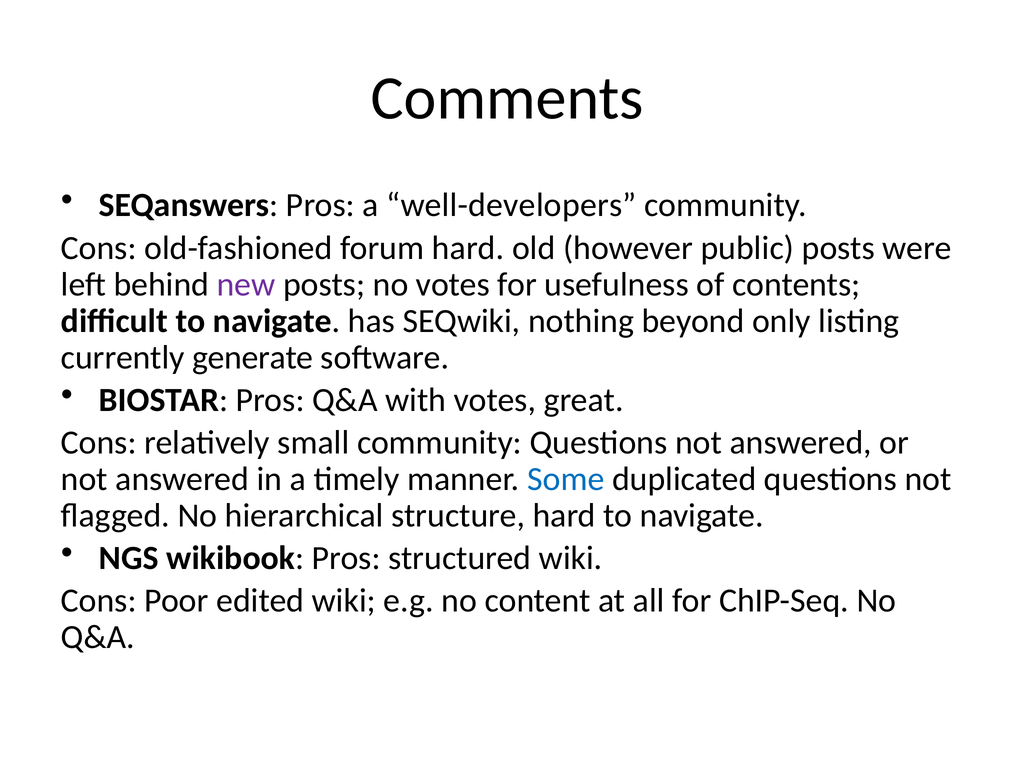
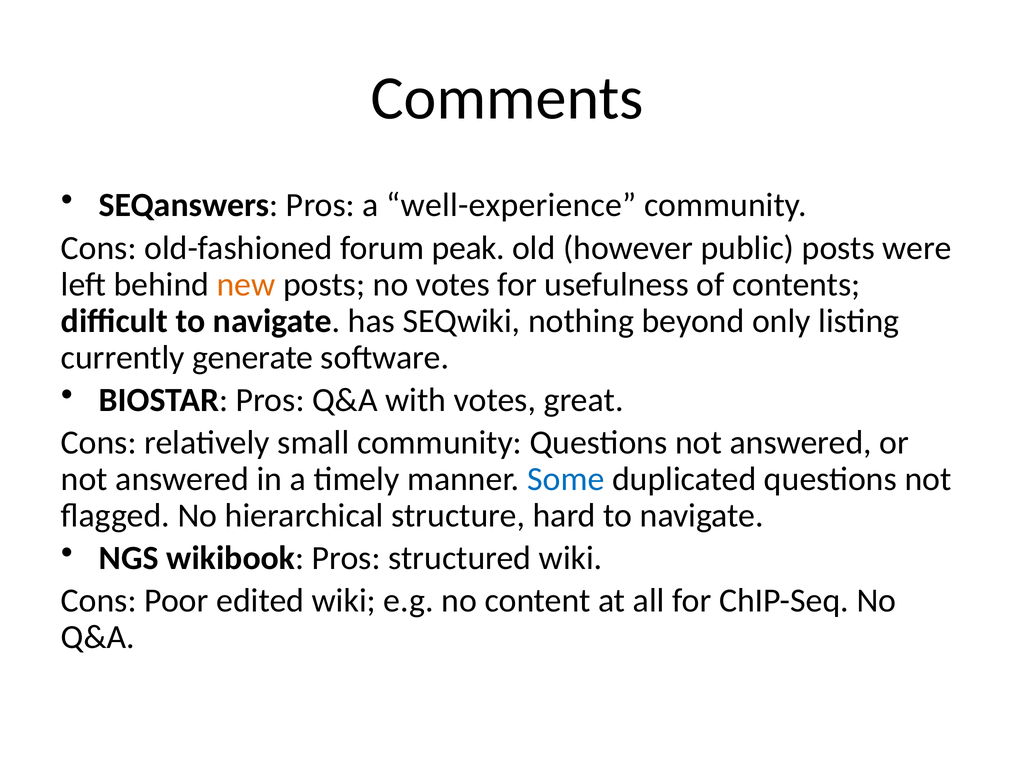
well-developers: well-developers -> well-experience (511, 205)
forum hard: hard -> peak (468, 248)
new colour: purple -> orange (246, 284)
